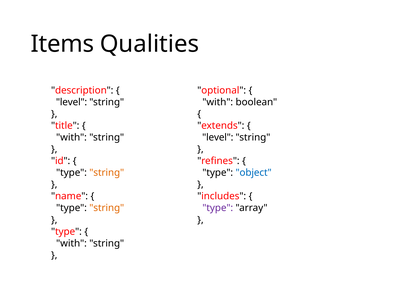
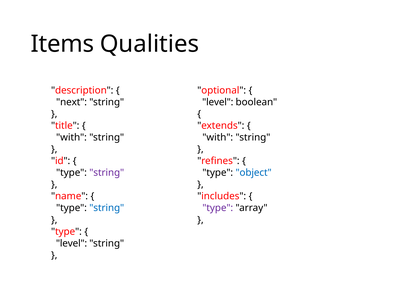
level: level -> next (72, 102)
with: with -> level (218, 102)
level: level -> with (218, 138)
string colour: orange -> purple (107, 173)
string colour: orange -> blue (107, 209)
with: with -> level (72, 244)
